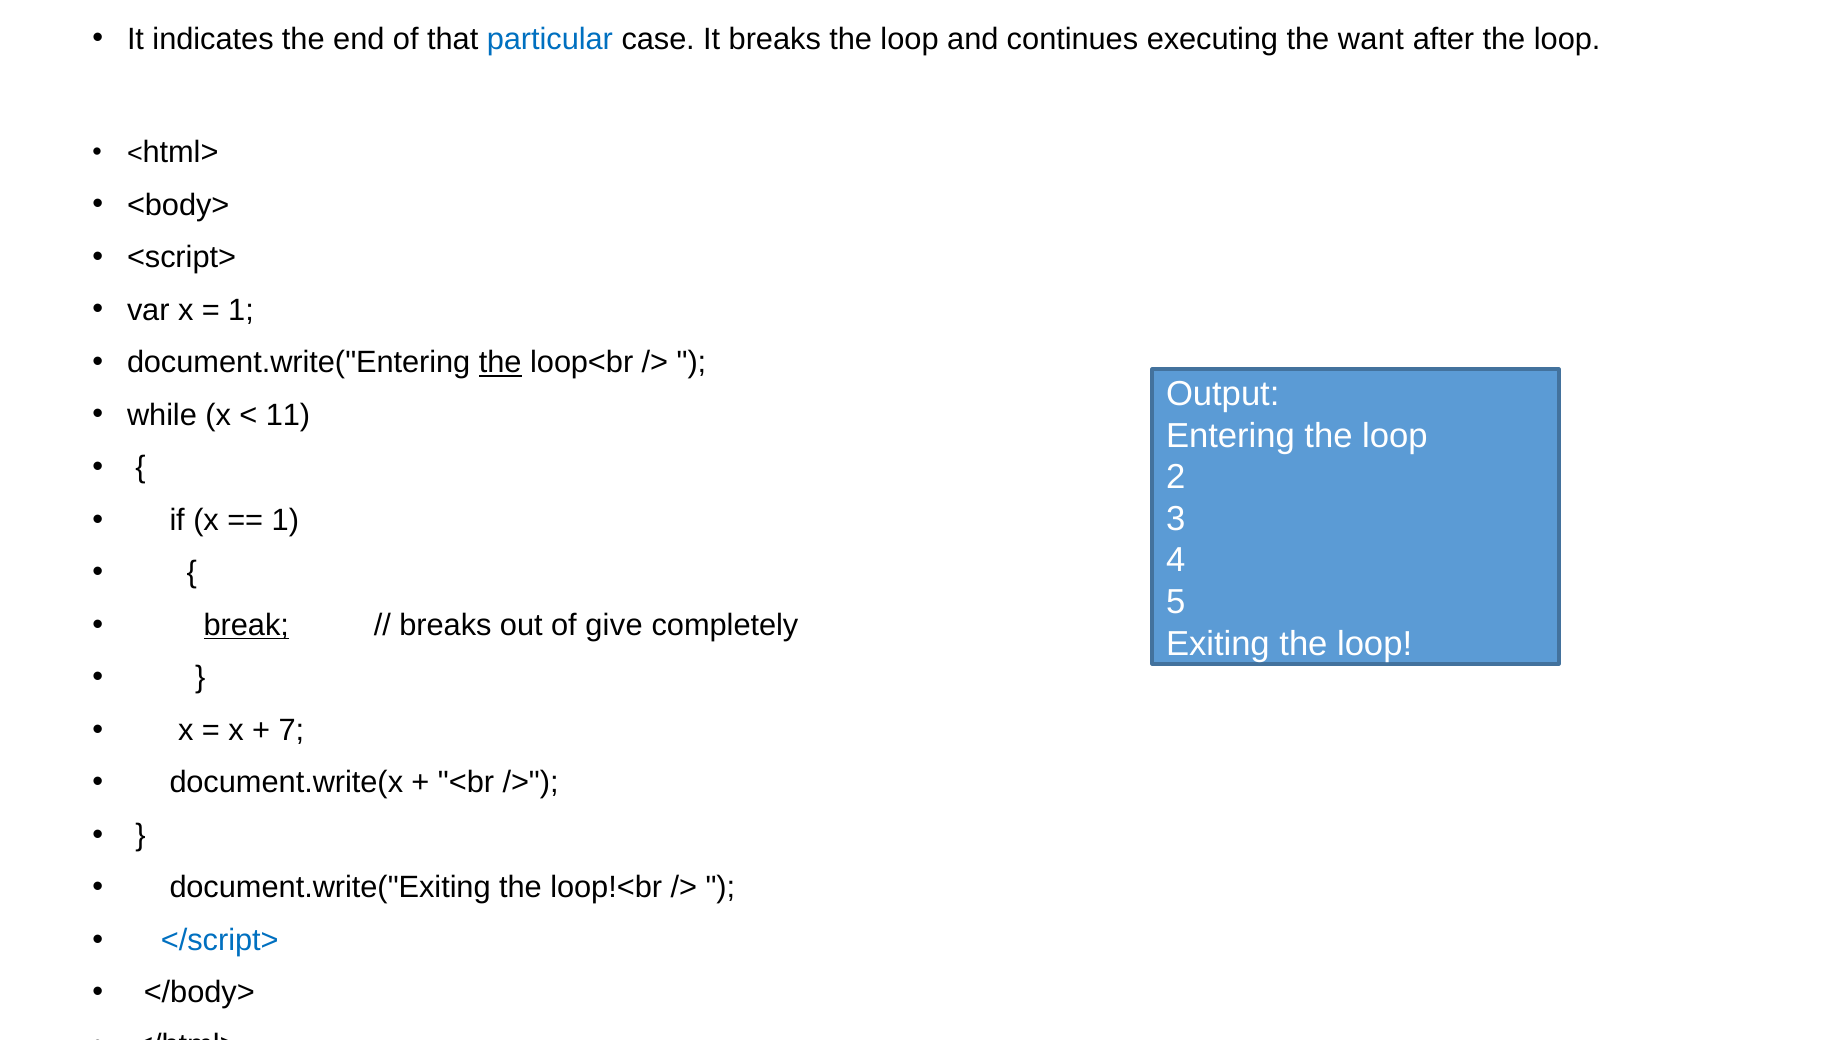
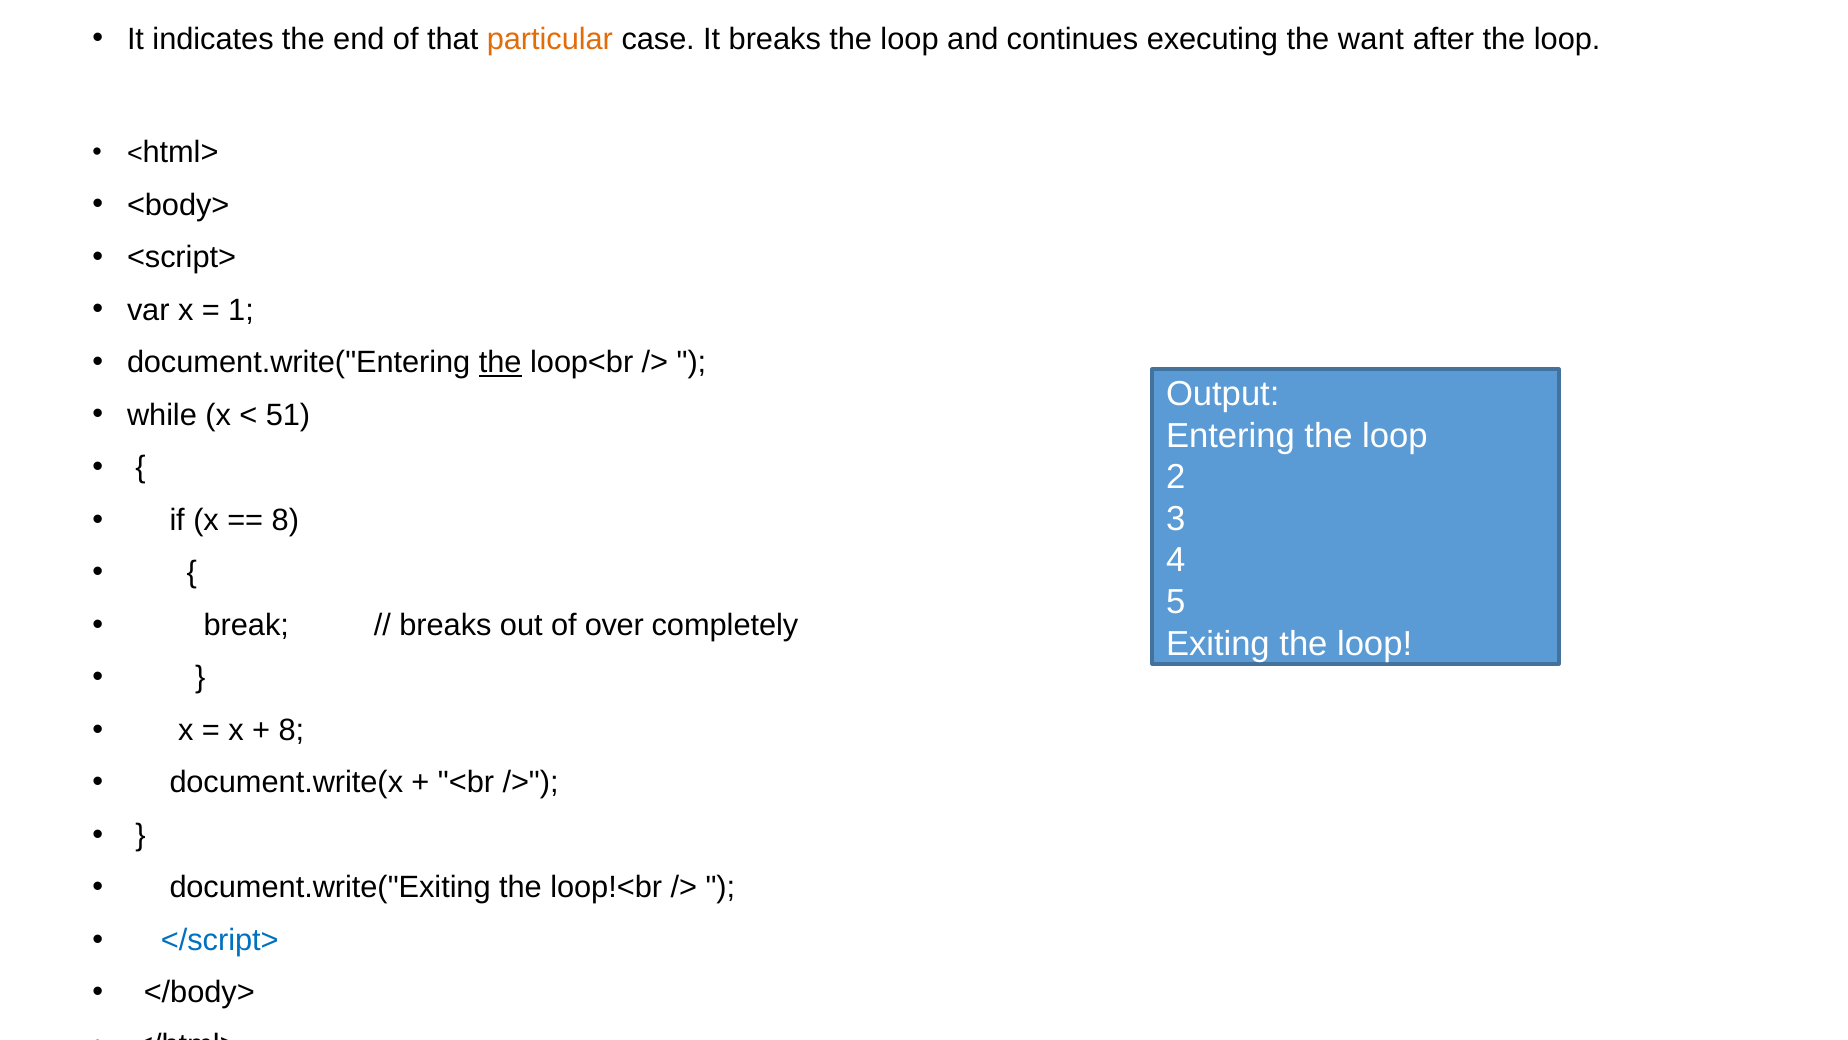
particular colour: blue -> orange (550, 39)
11: 11 -> 51 (288, 415)
1: 1 -> 8 (285, 520)
break underline: present -> none (246, 625)
give: give -> over (614, 625)
7: 7 -> 8 (291, 730)
